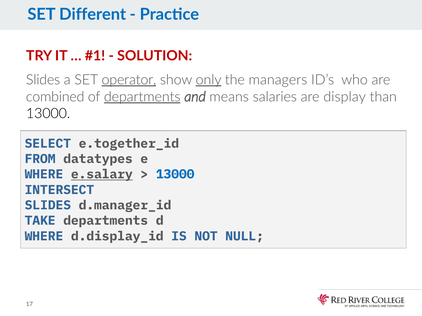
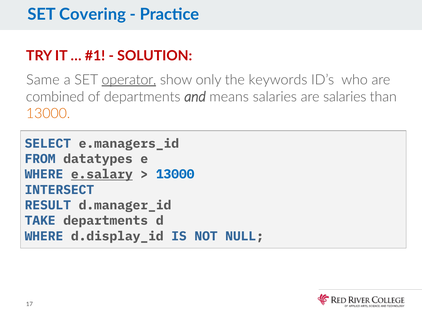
Different: Different -> Covering (93, 14)
Slides: Slides -> Same (43, 80)
only underline: present -> none (209, 80)
managers: managers -> keywords (278, 80)
departments underline: present -> none (142, 97)
are display: display -> salaries (345, 97)
13000 colour: black -> orange (48, 114)
e.together_id: e.together_id -> e.managers_id (129, 144)
SLIDES: SLIDES -> RESULT (48, 206)
